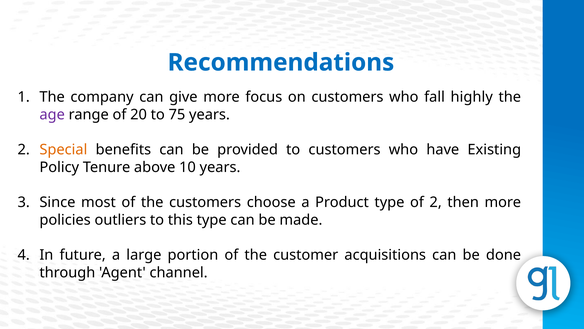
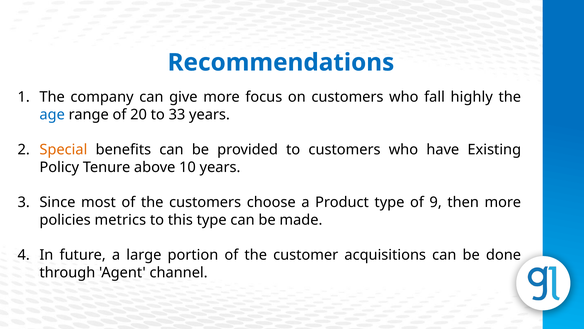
age colour: purple -> blue (52, 114)
75: 75 -> 33 (177, 114)
of 2: 2 -> 9 (436, 202)
outliers: outliers -> metrics (120, 220)
